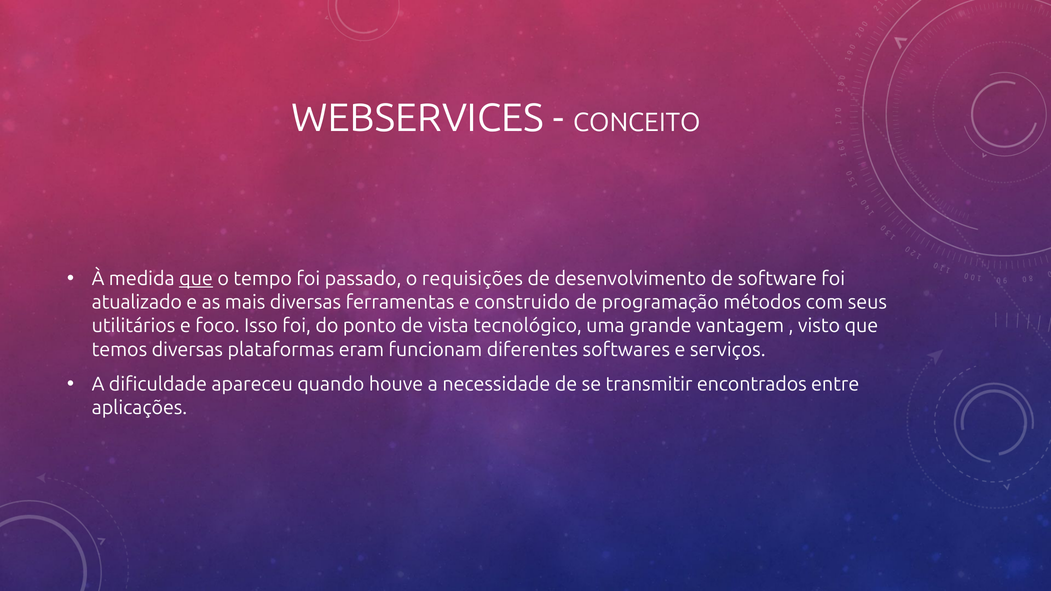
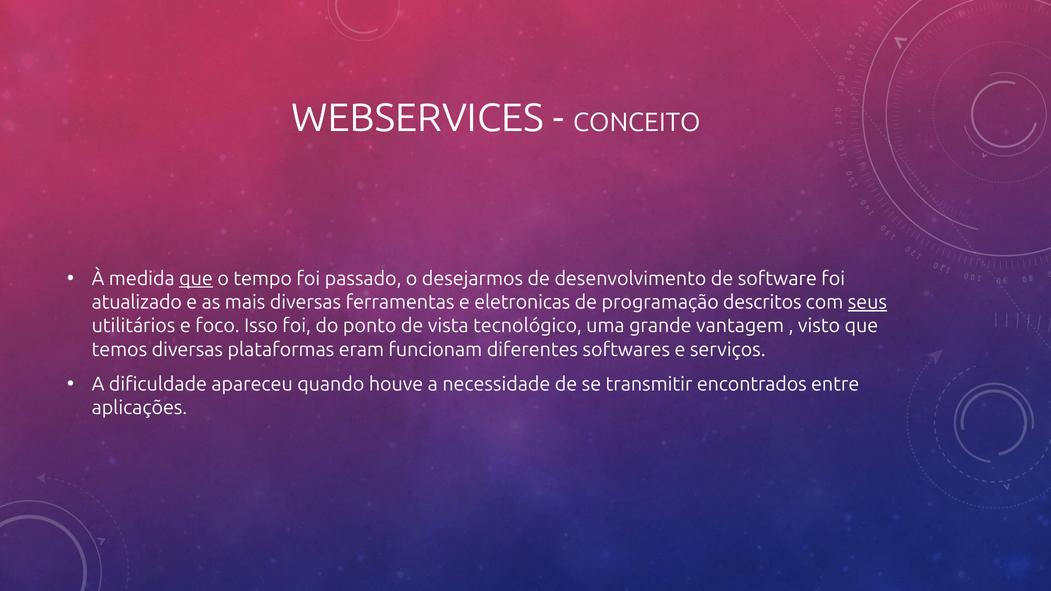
requisições: requisições -> desejarmos (473, 279)
construido: construido -> eletronicas (522, 302)
métodos: métodos -> descritos (762, 302)
seus underline: none -> present (867, 302)
